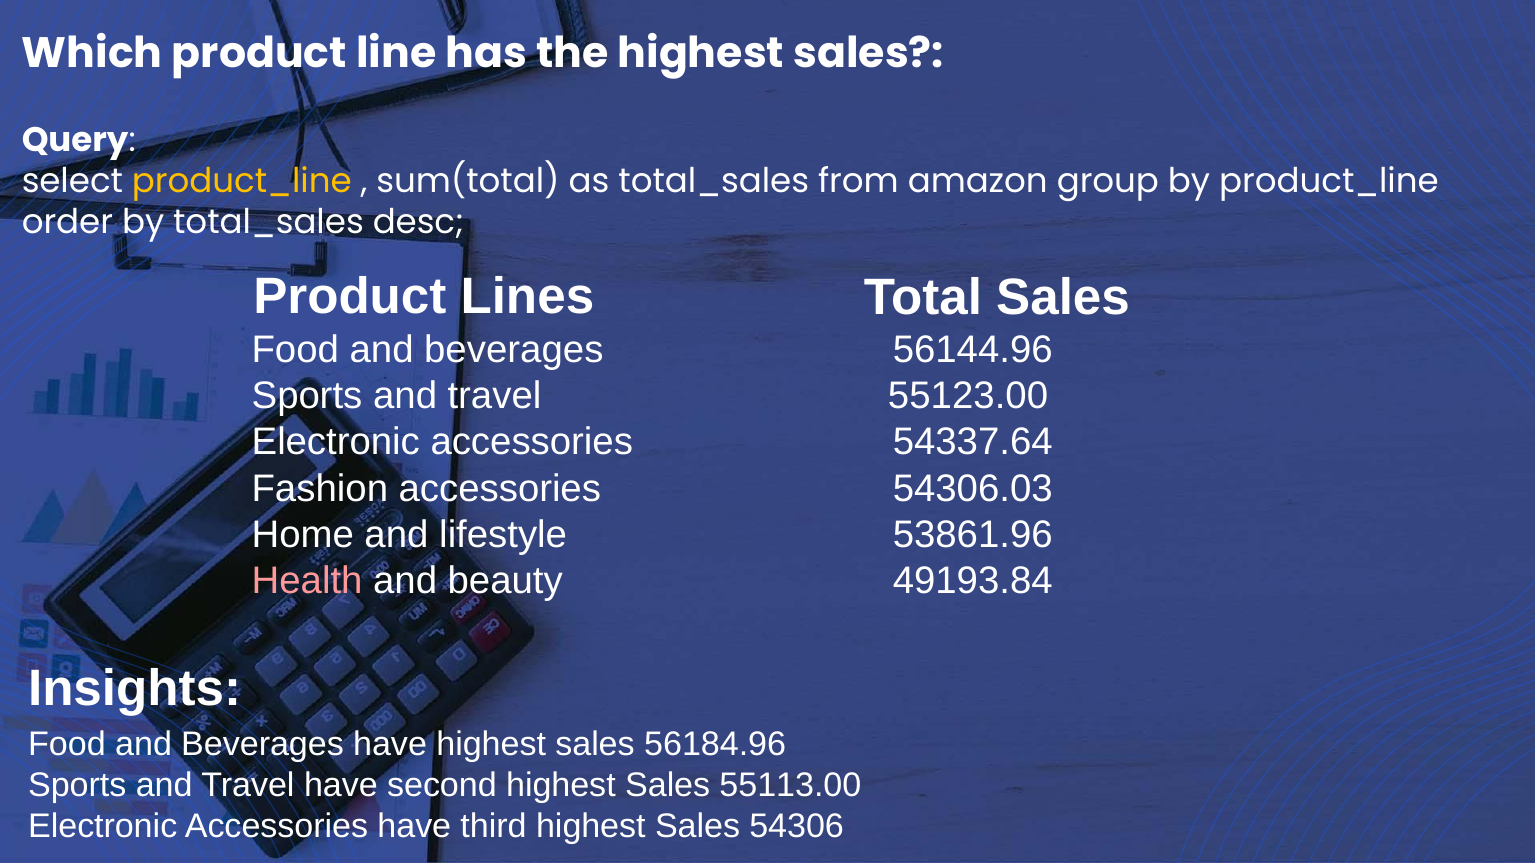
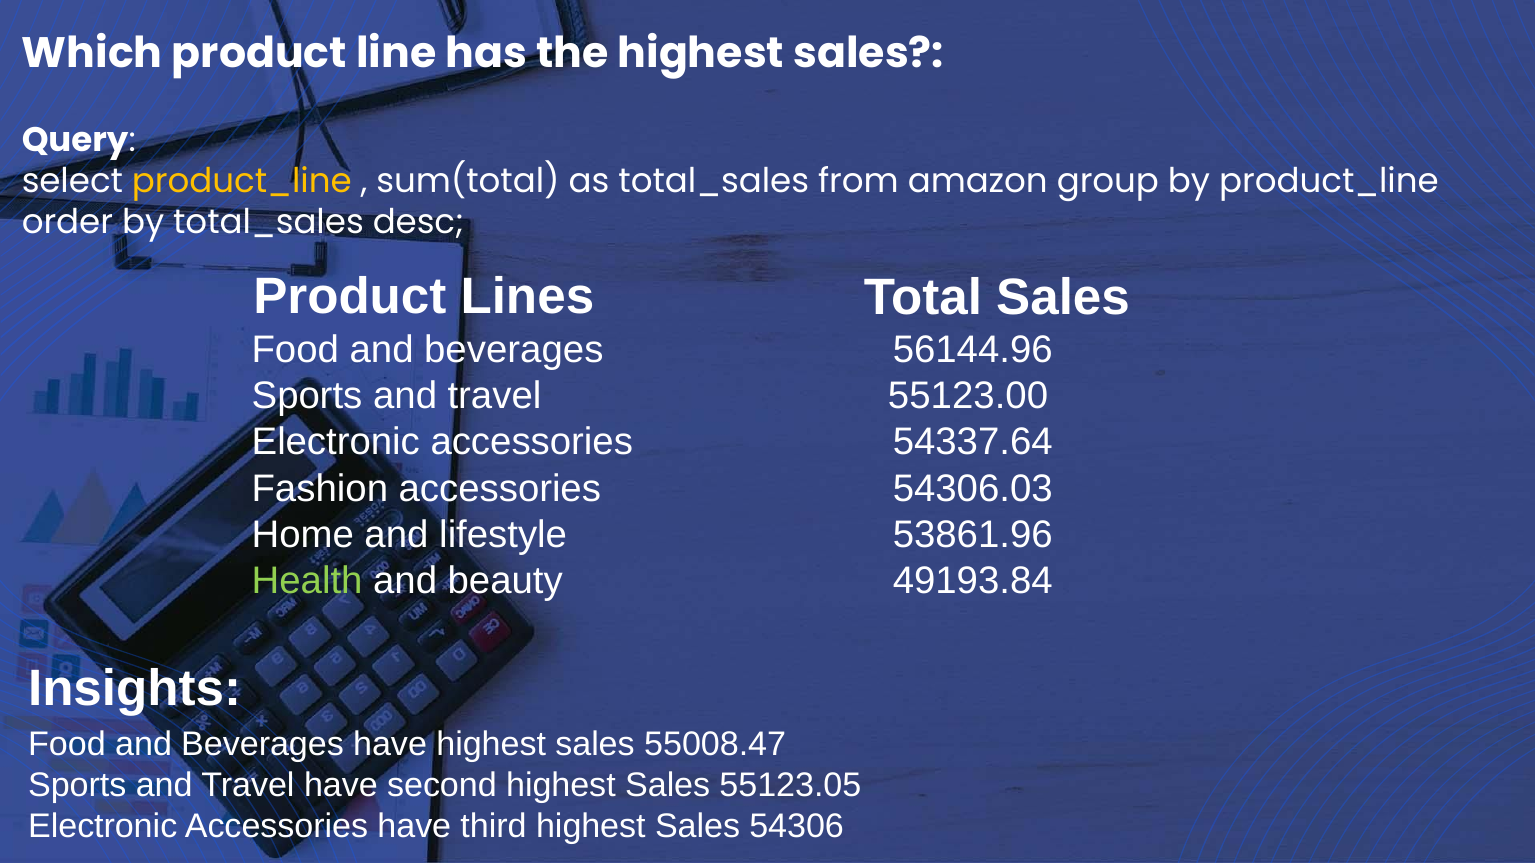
Health colour: pink -> light green (307, 581)
56184.96: 56184.96 -> 55008.47 (715, 745)
55113.00: 55113.00 -> 55123.05 (790, 785)
